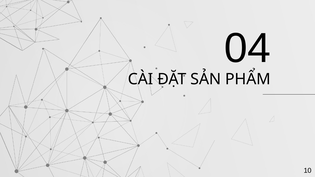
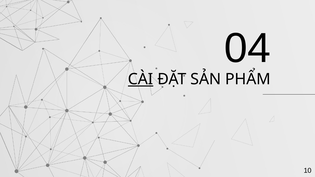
CÀI underline: none -> present (141, 79)
